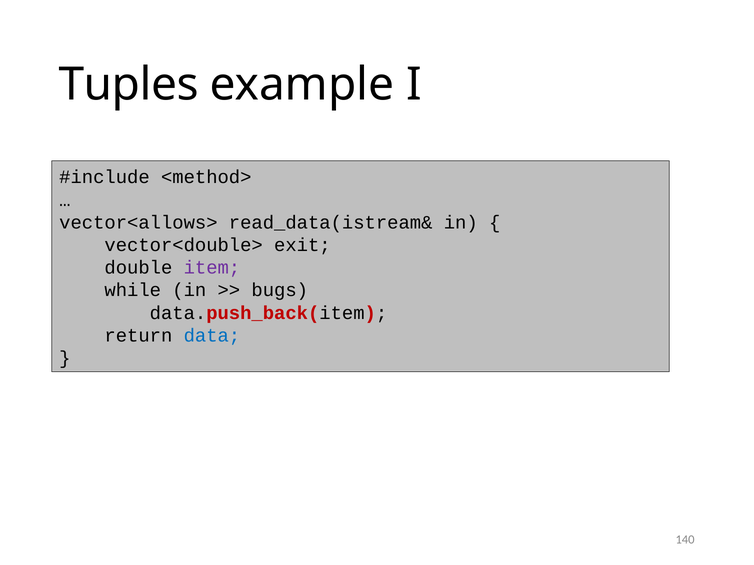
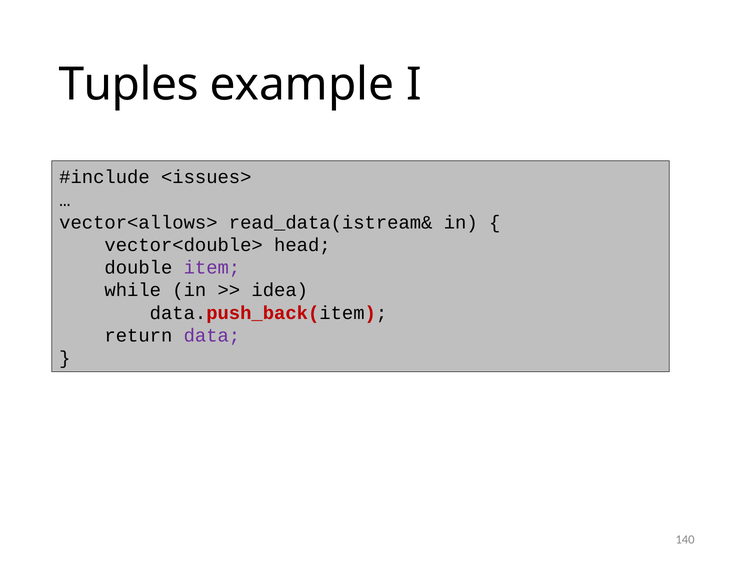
<method>: <method> -> <issues> (206, 177)
exit: exit -> head (302, 245)
bugs: bugs -> idea (280, 290)
data colour: blue -> purple (212, 336)
